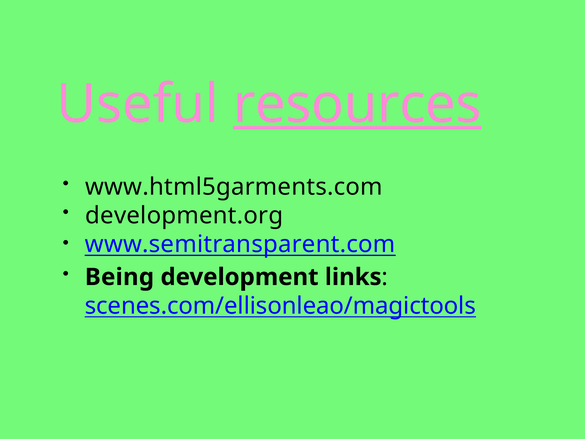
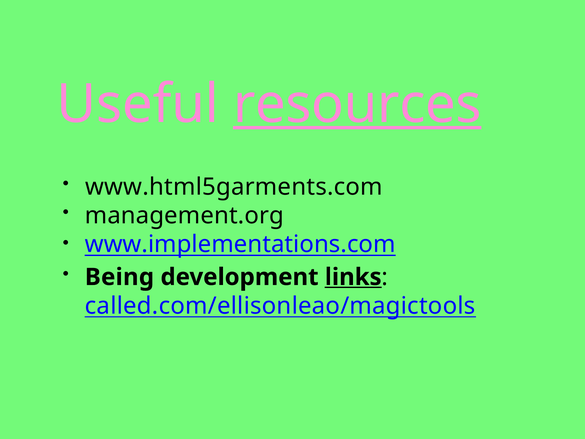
development.org: development.org -> management.org (184, 215)
www.semitransparent.com: www.semitransparent.com -> www.implementations.com (240, 244)
links underline: none -> present (353, 277)
scenes.com/ellisonleao/magictools: scenes.com/ellisonleao/magictools -> called.com/ellisonleao/magictools (280, 306)
